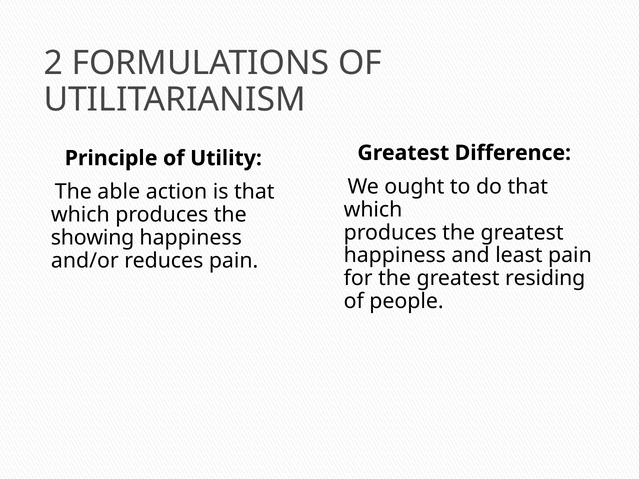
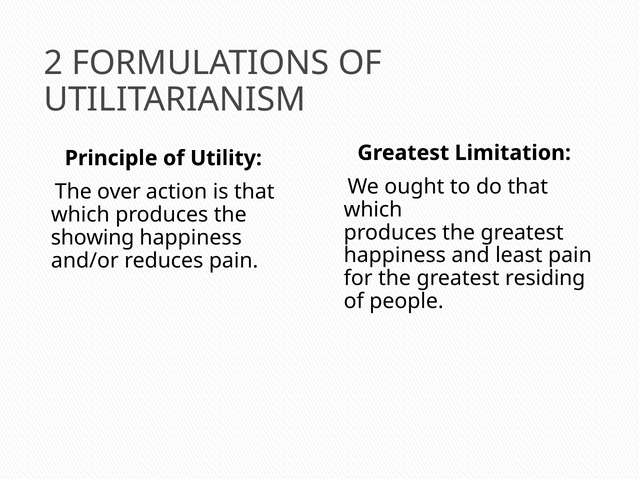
Difference: Difference -> Limitation (513, 153)
able: able -> over (119, 192)
